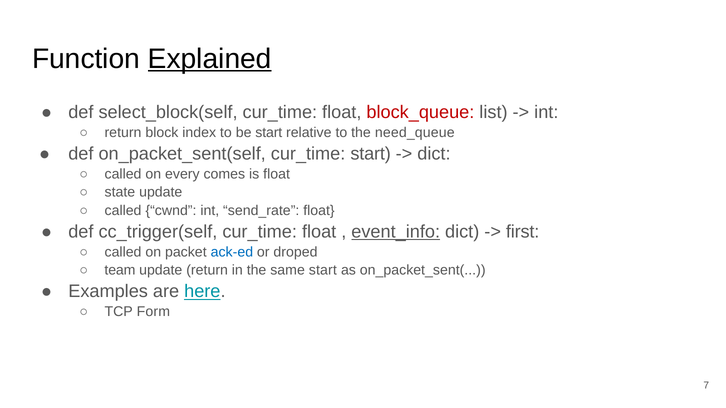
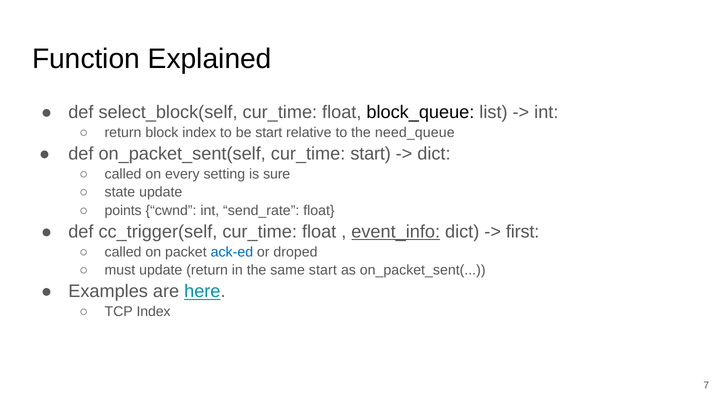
Explained underline: present -> none (210, 59)
block_queue colour: red -> black (420, 112)
comes: comes -> setting (224, 174)
is float: float -> sure (277, 174)
called: called -> points (123, 211)
team: team -> must (120, 271)
TCP Form: Form -> Index (154, 312)
